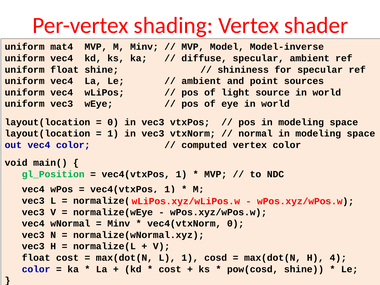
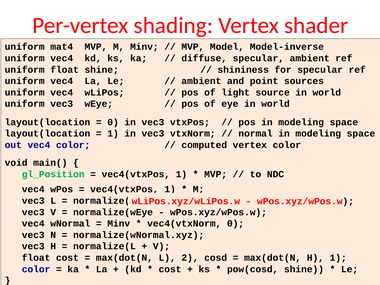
L 1: 1 -> 2 (190, 258)
H 4: 4 -> 1 (338, 258)
